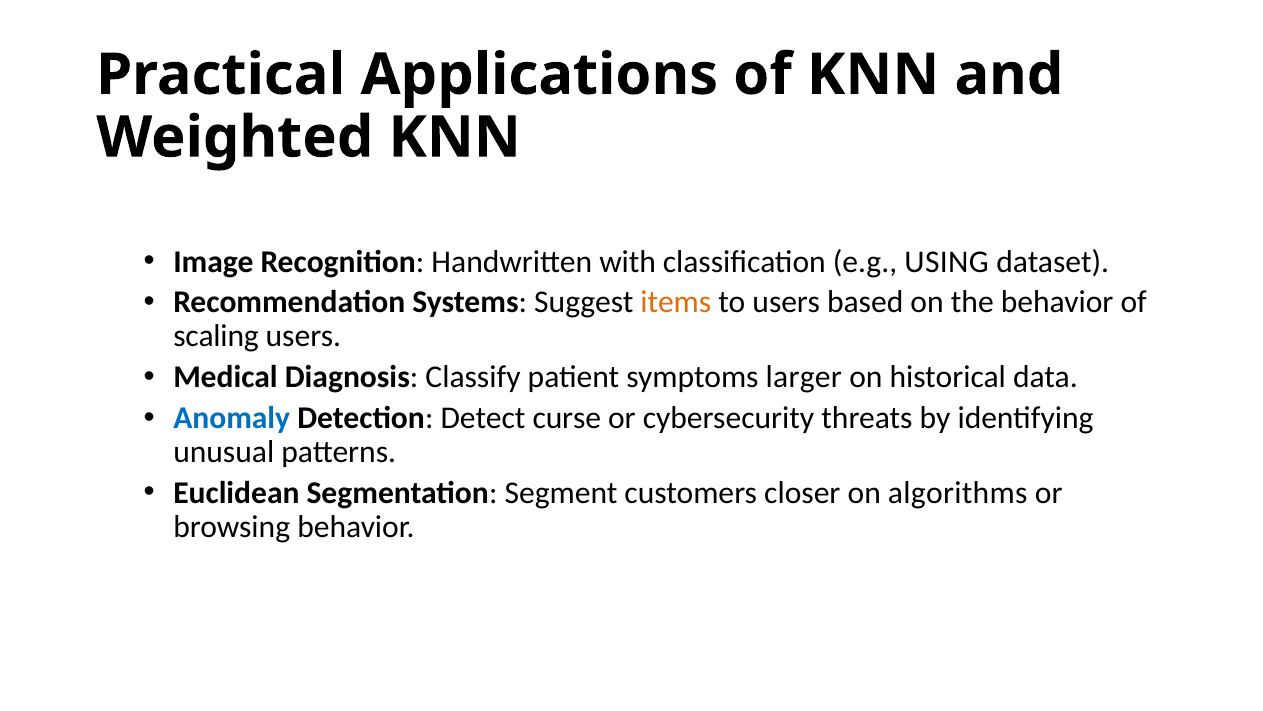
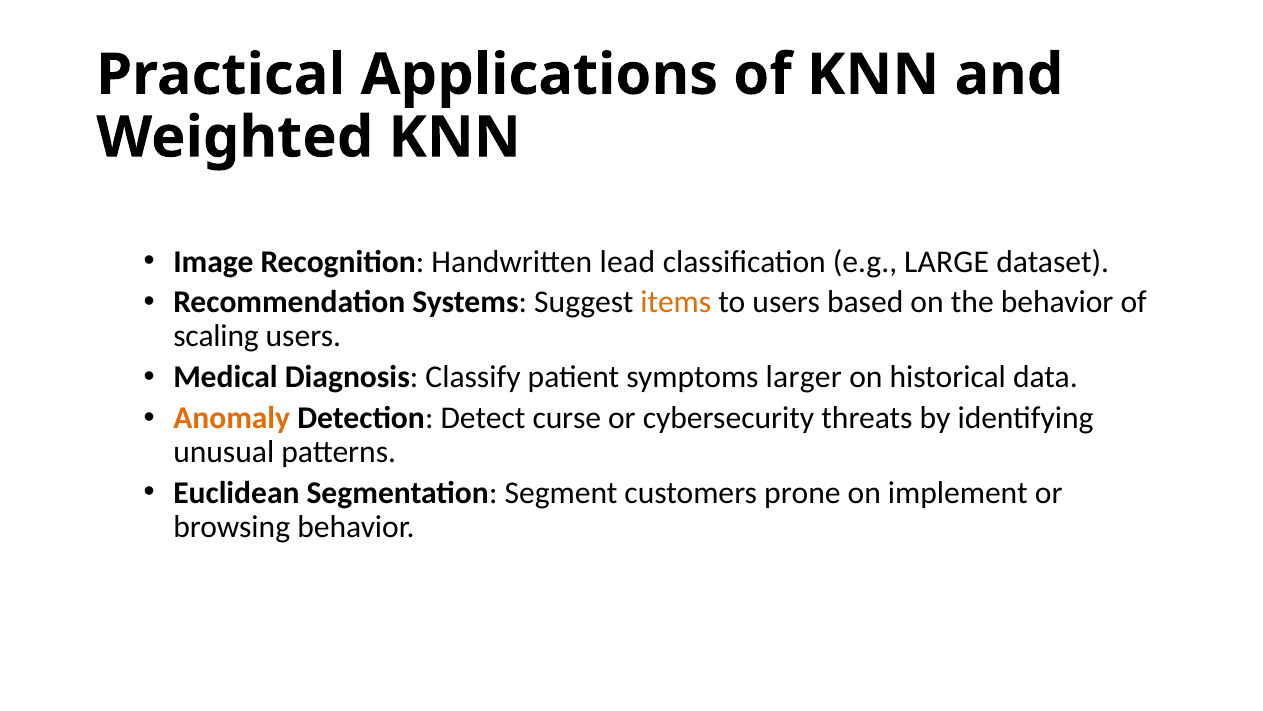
with: with -> lead (627, 262)
USING: USING -> LARGE (947, 262)
Anomaly colour: blue -> orange (232, 418)
closer: closer -> prone (802, 492)
algorithms: algorithms -> implement (958, 492)
